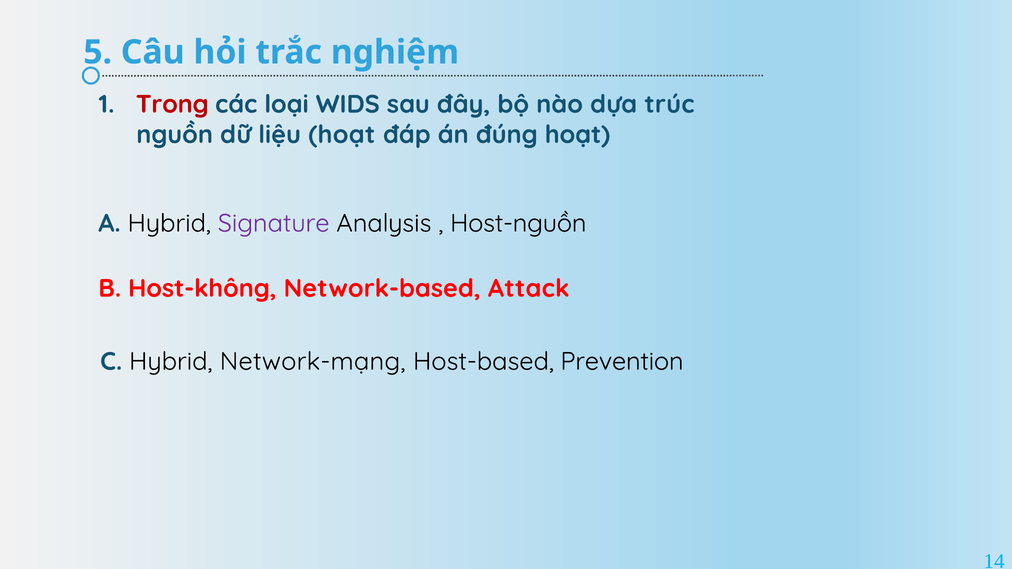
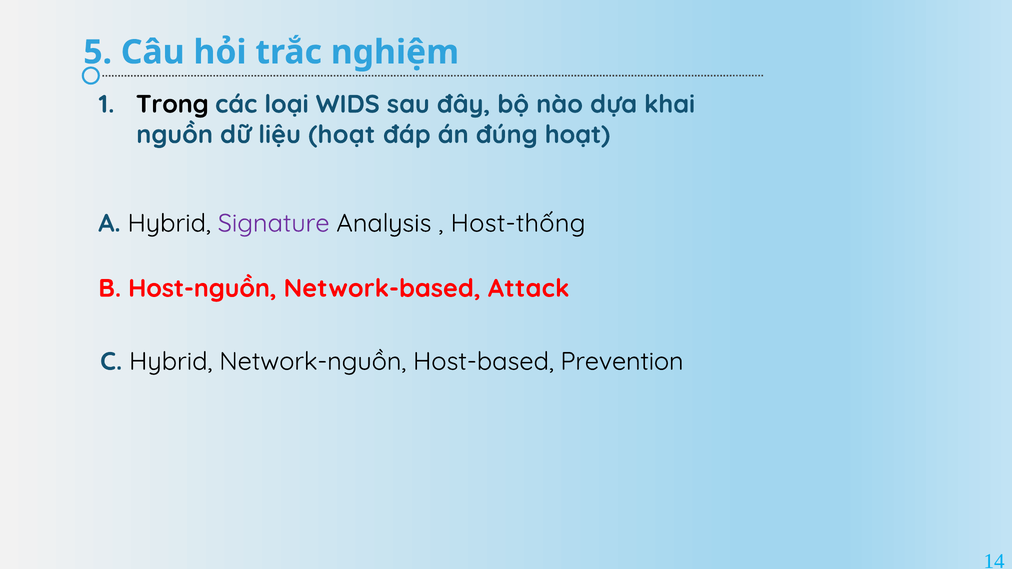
Trong colour: red -> black (172, 104)
trúc: trúc -> khai (670, 104)
Host-nguồn: Host-nguồn -> Host-thống (518, 223)
Host-không: Host-không -> Host-nguồn (202, 289)
Network-mạng: Network-mạng -> Network-nguồn (313, 362)
